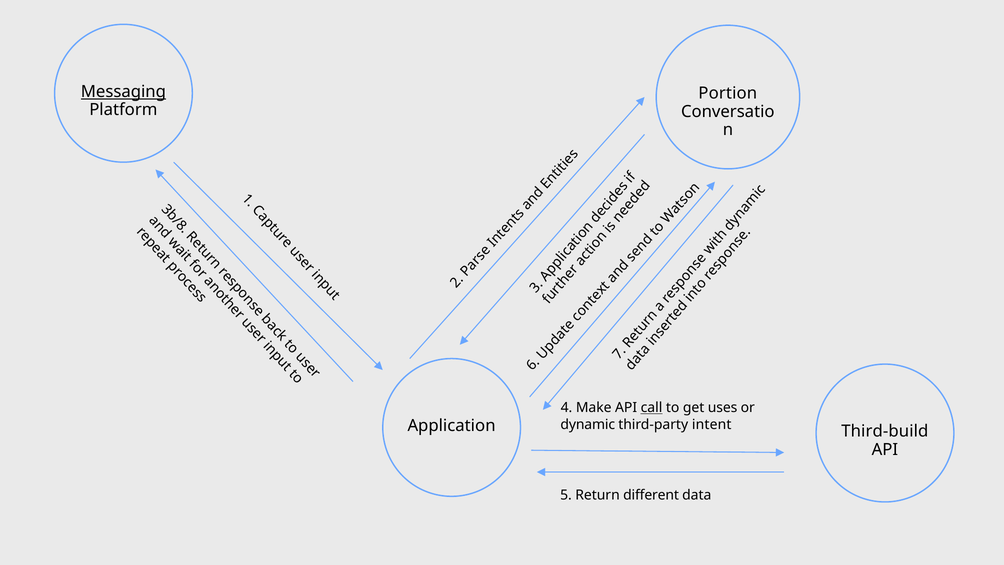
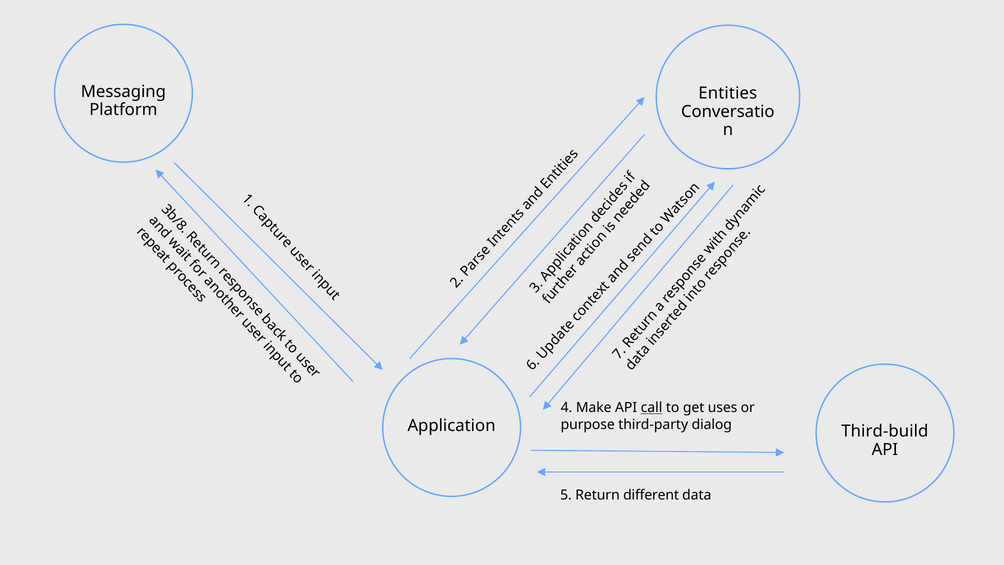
Messaging underline: present -> none (123, 92)
Portion: Portion -> Entities (728, 93)
dynamic: dynamic -> purpose (588, 424)
intent: intent -> dialog (712, 424)
